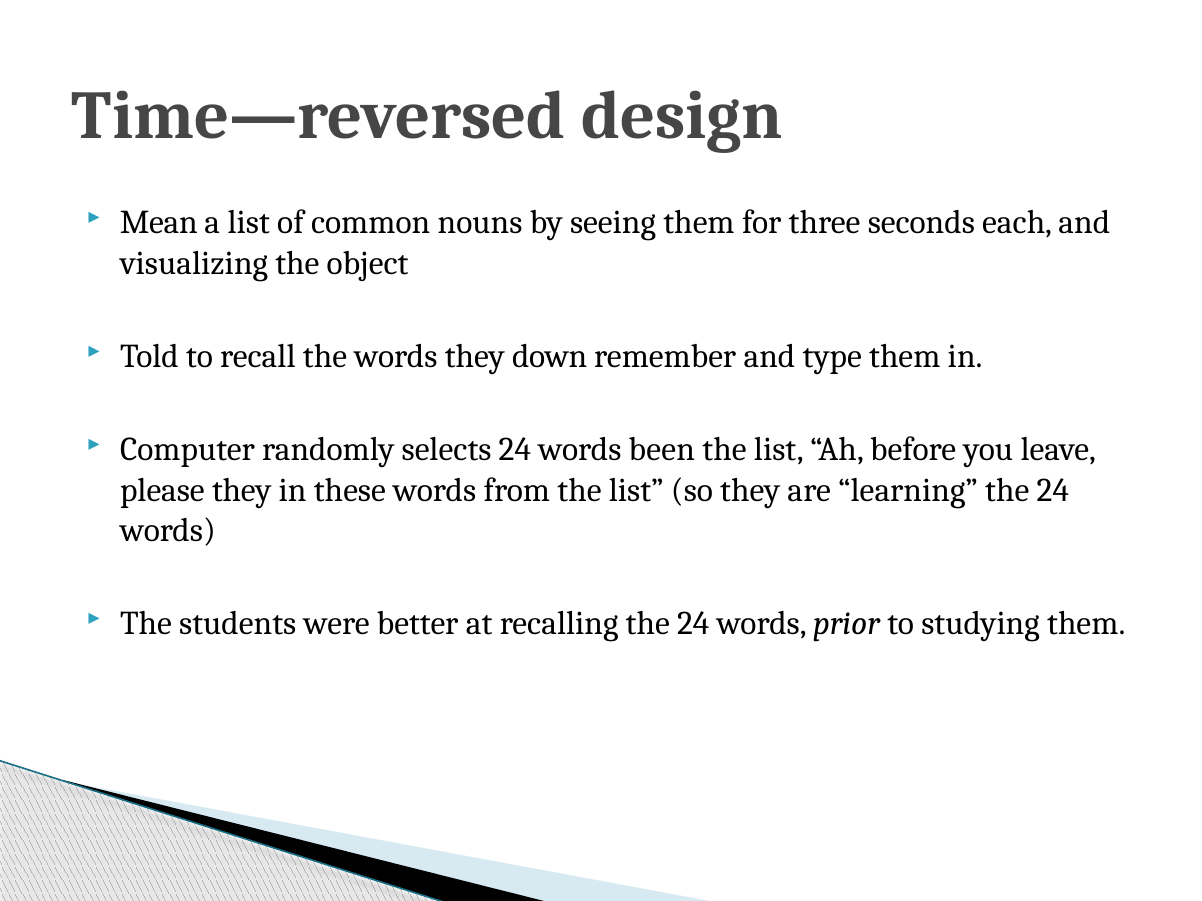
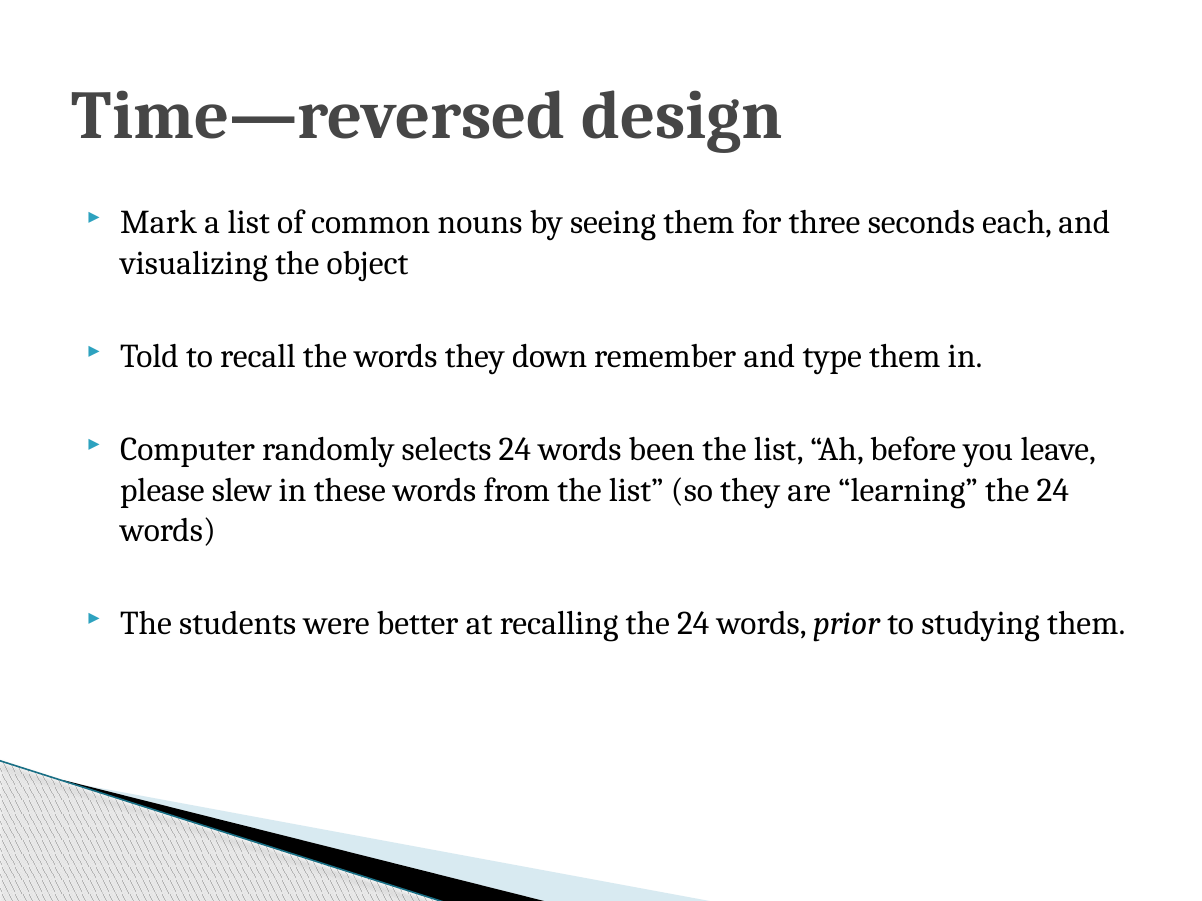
Mean: Mean -> Mark (159, 223)
please they: they -> slew (242, 490)
